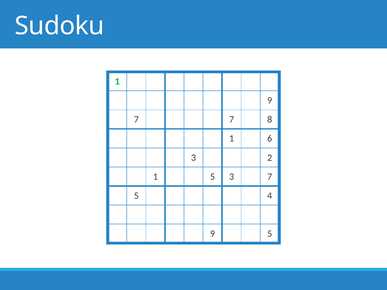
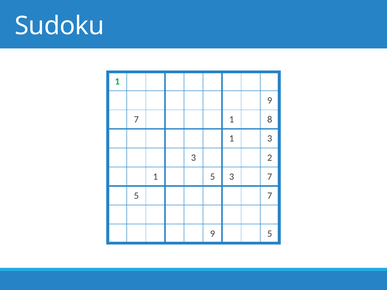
7 7: 7 -> 1 (232, 120)
1 6: 6 -> 3 (270, 139)
5 4: 4 -> 7 (270, 196)
